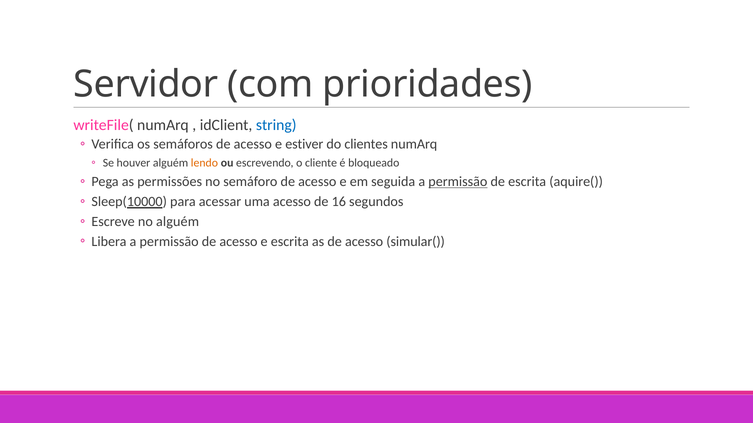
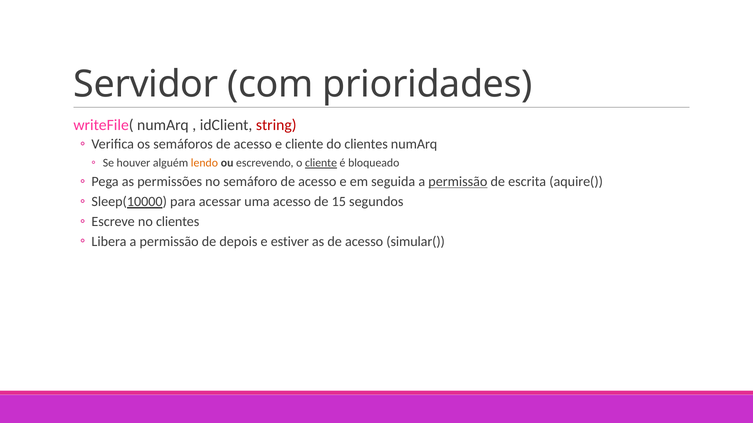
string colour: blue -> red (276, 125)
e estiver: estiver -> cliente (304, 144)
cliente underline: none -> present (321, 163)
16: 16 -> 15 (339, 202)
no alguém: alguém -> clientes (178, 222)
permissão de acesso: acesso -> depois (238, 242)
e escrita: escrita -> estiver (290, 242)
